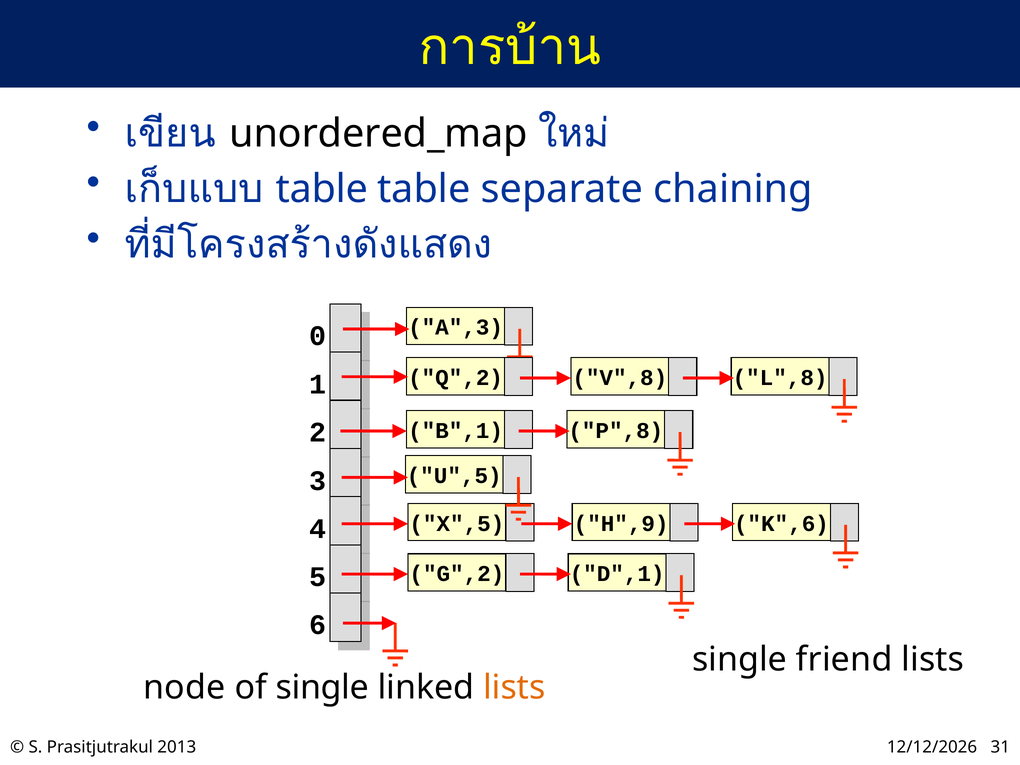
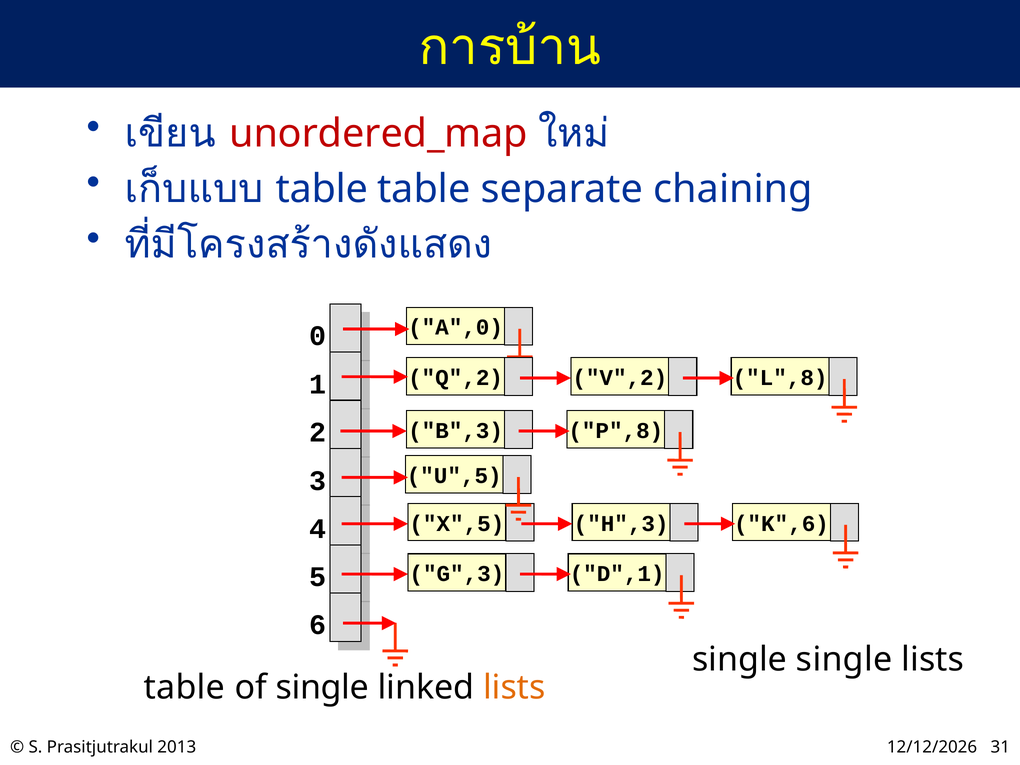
unordered_map colour: black -> red (379, 134)
A",3: A",3 -> A",0 (456, 328)
V",8: V",8 -> V",2 (620, 378)
B",1: B",1 -> B",3 (456, 431)
H",9: H",9 -> H",3 (621, 524)
G",2: G",2 -> G",3 (457, 574)
single friend: friend -> single (844, 660)
node: node -> table (184, 687)
